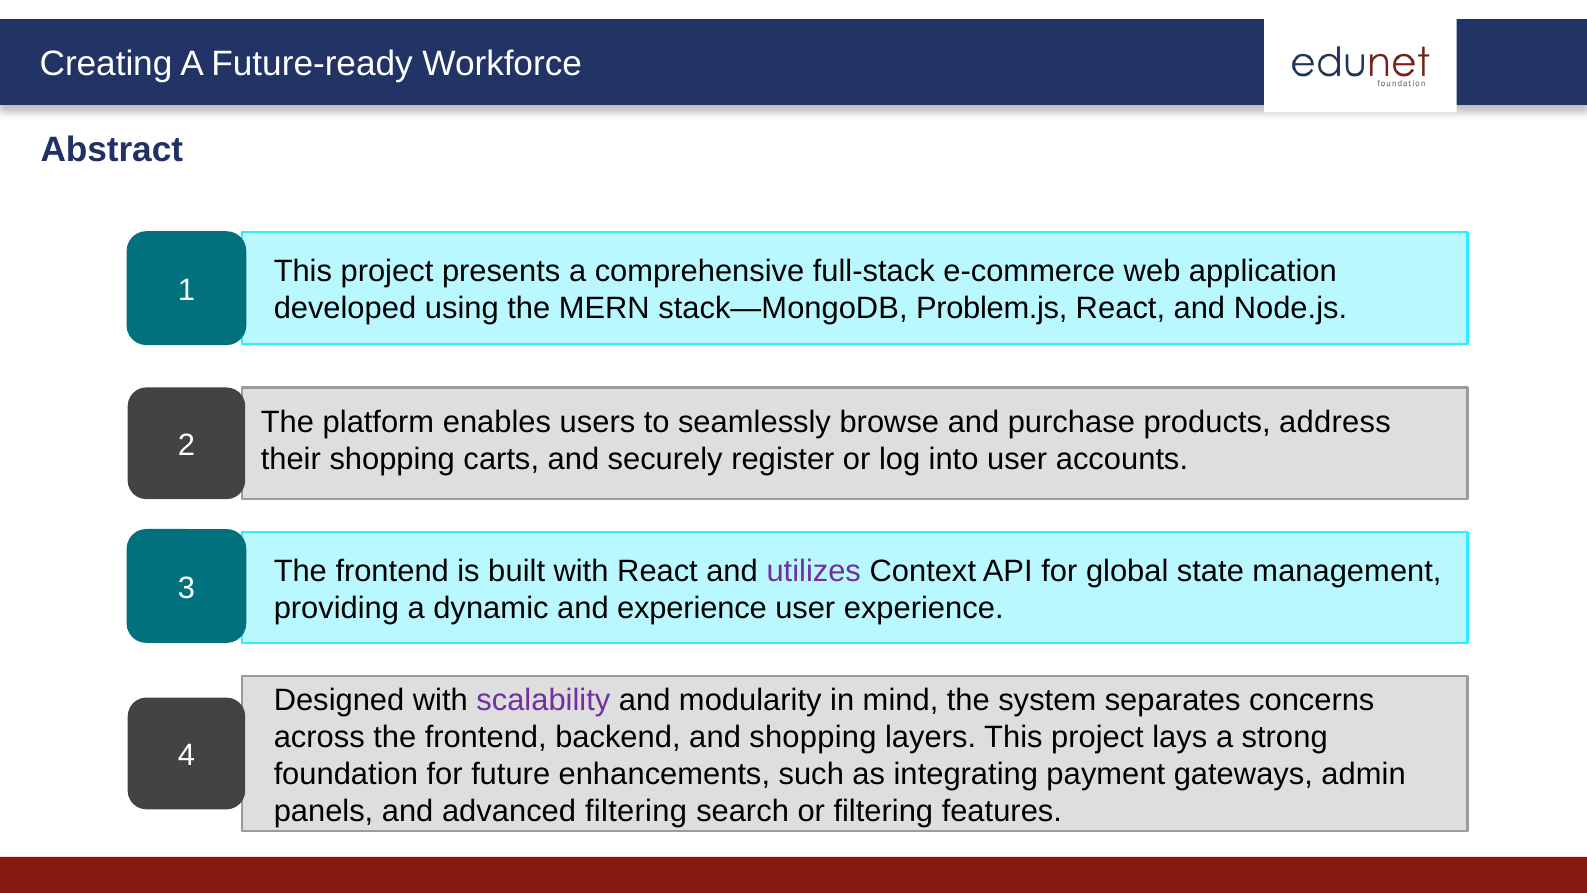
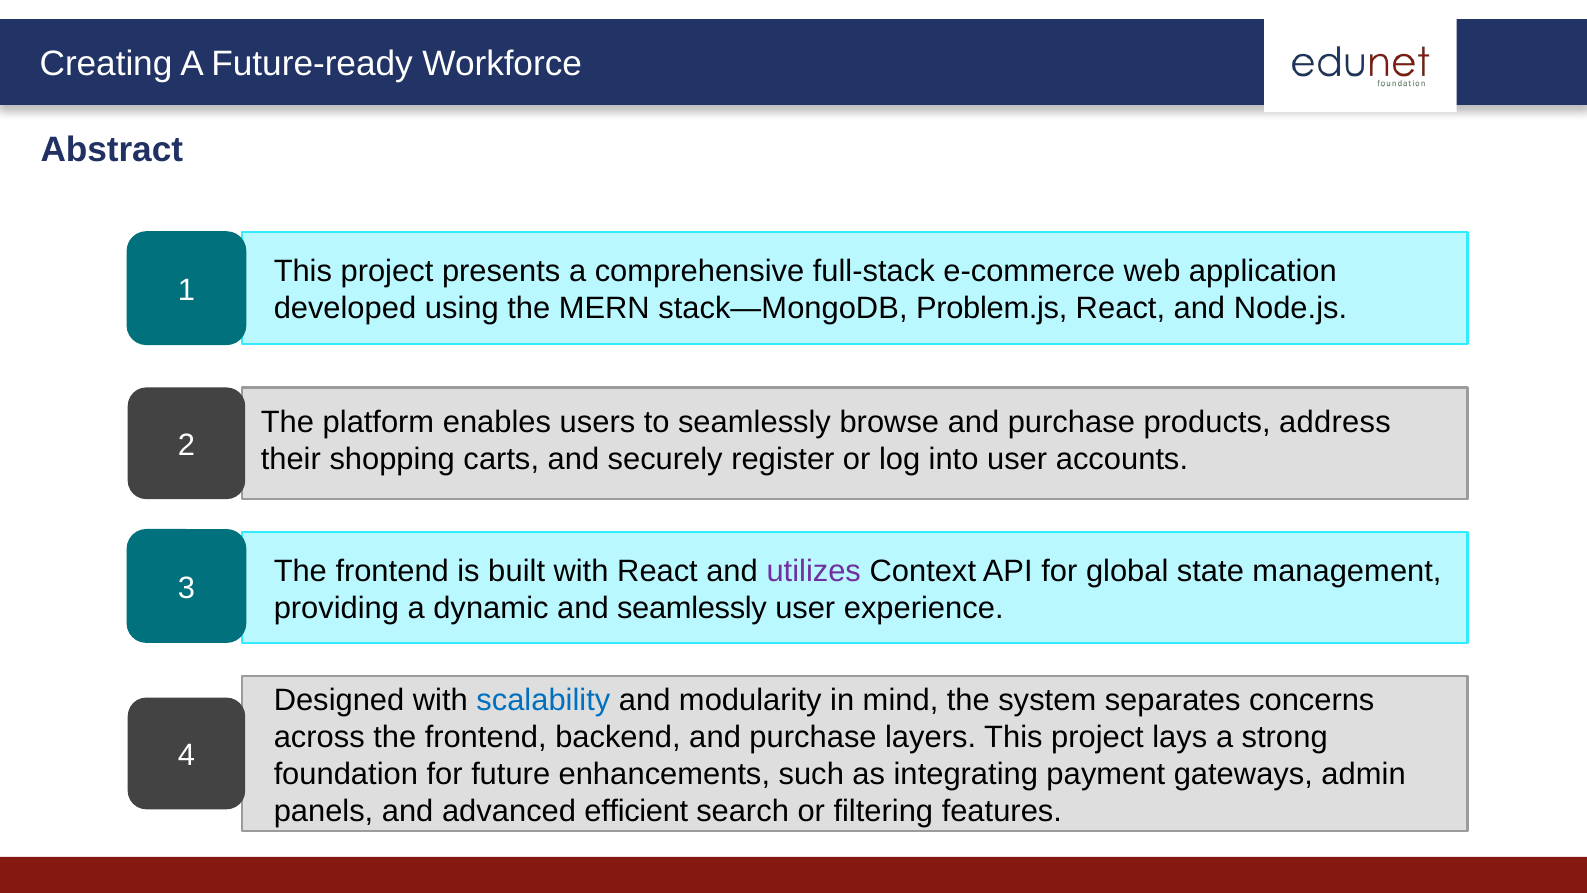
and experience: experience -> seamlessly (692, 608)
scalability colour: purple -> blue (543, 700)
backend and shopping: shopping -> purchase (813, 737)
advanced filtering: filtering -> efficient (636, 811)
